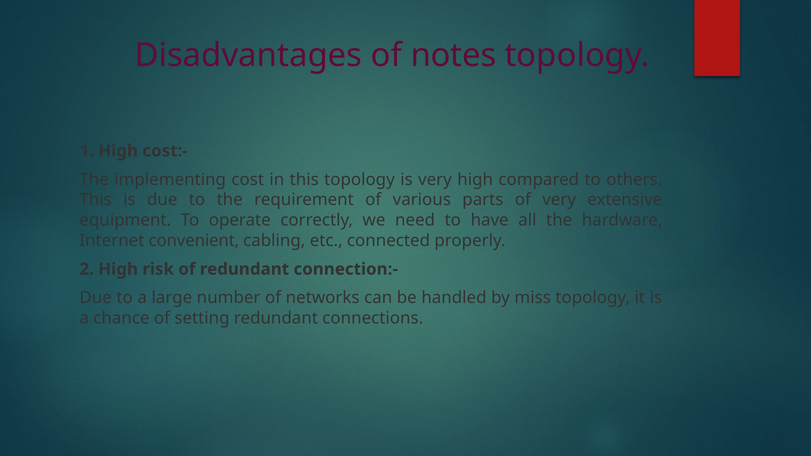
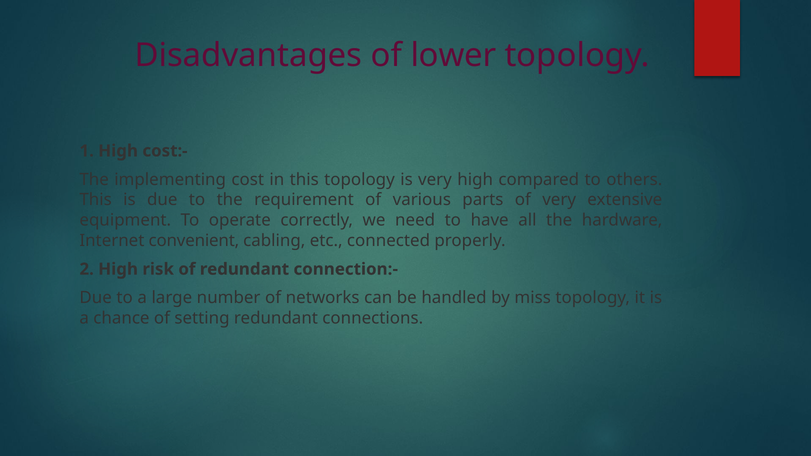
notes: notes -> lower (453, 55)
